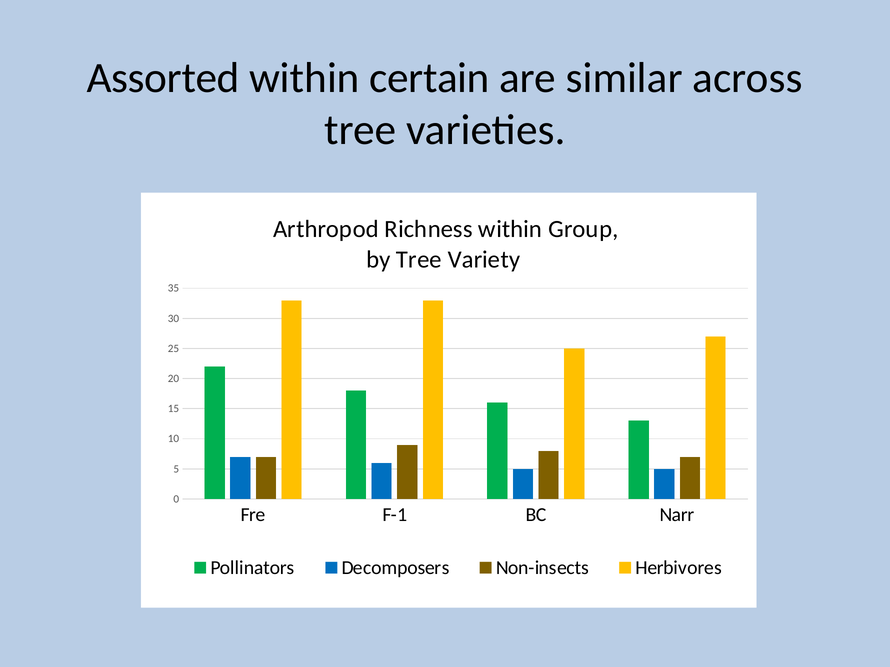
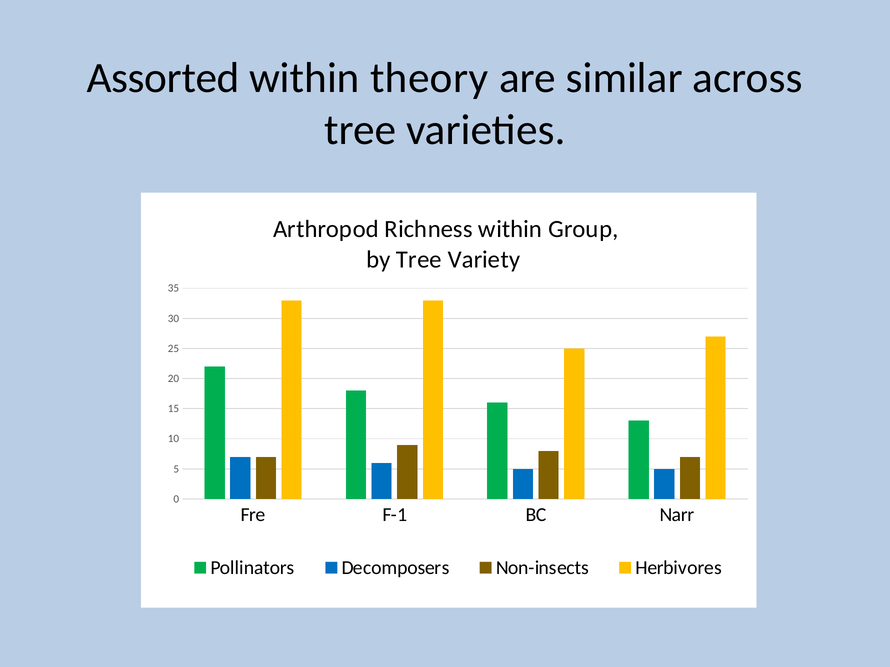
certain: certain -> theory (429, 78)
